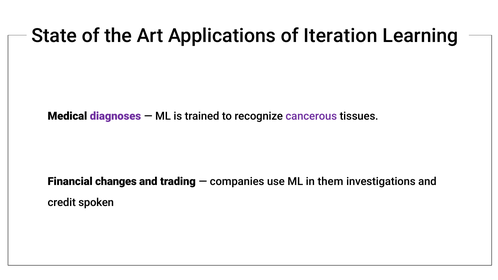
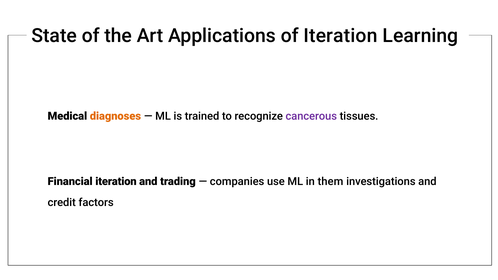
diagnoses colour: purple -> orange (115, 116)
Financial changes: changes -> iteration (116, 182)
spoken: spoken -> factors (96, 203)
